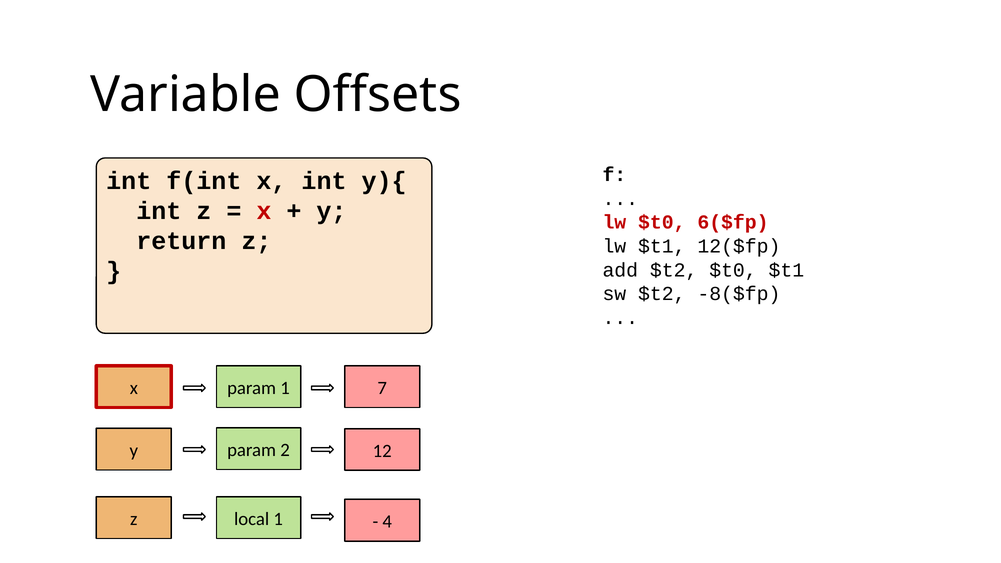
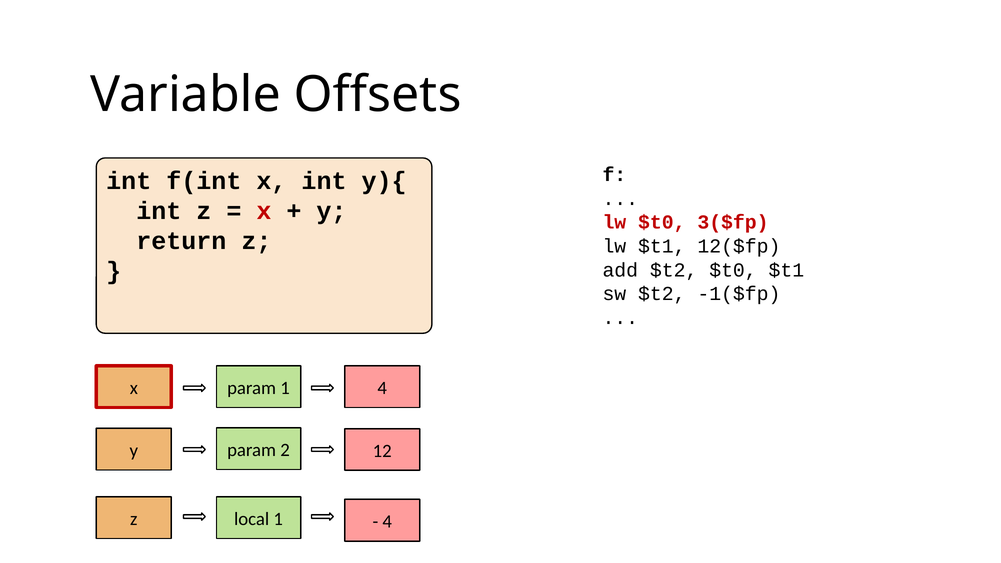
6($fp: 6($fp -> 3($fp (733, 222)
-8($fp: -8($fp -> -1($fp (739, 294)
1 7: 7 -> 4 (382, 388)
